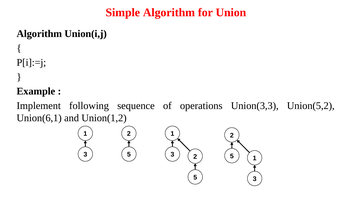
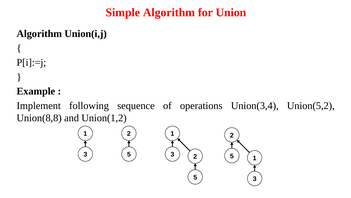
Union(3,3: Union(3,3 -> Union(3,4 (255, 105)
Union(6,1: Union(6,1 -> Union(8,8 (39, 118)
